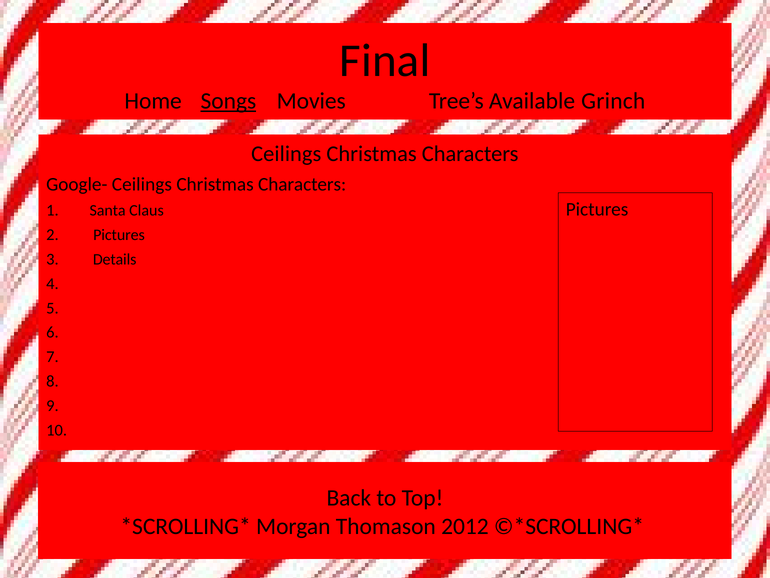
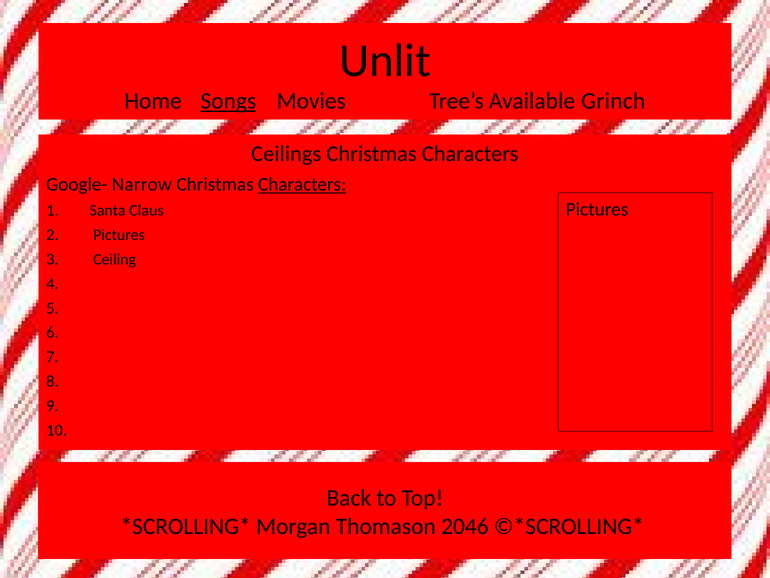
Final: Final -> Unlit (385, 60)
Google- Ceilings: Ceilings -> Narrow (142, 184)
Characters underline: none -> present (302, 184)
Details: Details -> Ceiling (115, 259)
2012: 2012 -> 2046 (465, 526)
